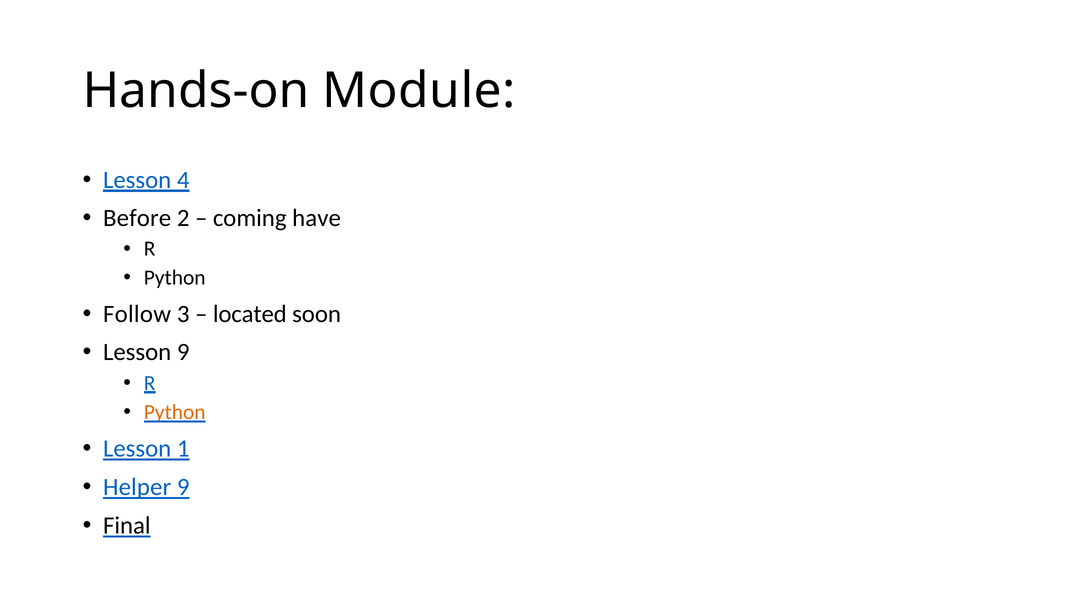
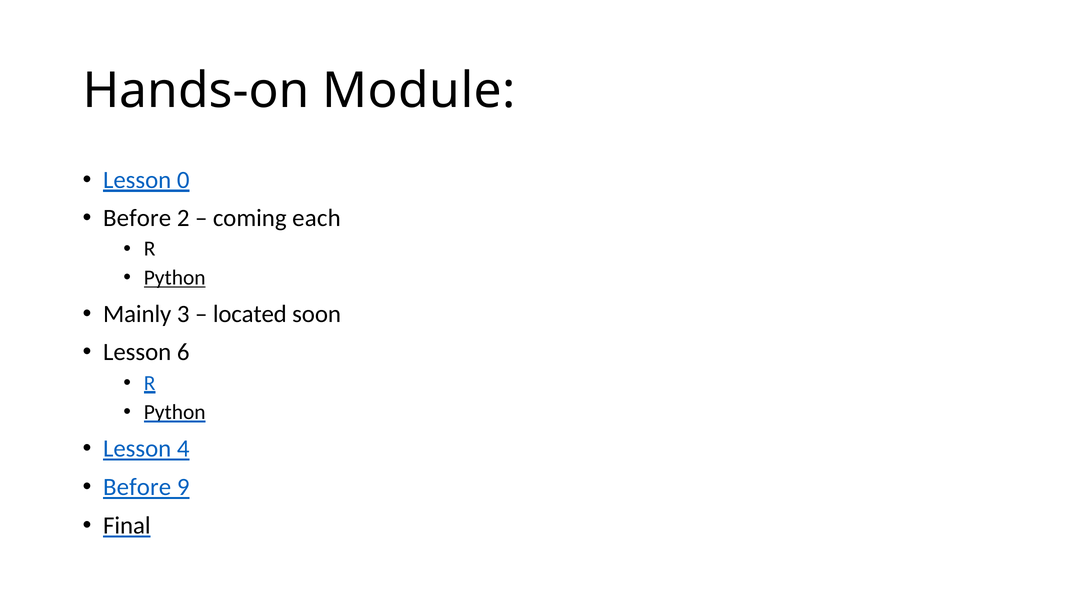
4: 4 -> 0 (183, 180)
have: have -> each (316, 218)
Python underline: none -> present (175, 278)
Follow: Follow -> Mainly (137, 314)
Lesson 9: 9 -> 6 (183, 352)
Python colour: orange -> black (175, 412)
1: 1 -> 4 (183, 449)
Helper: Helper -> Before (137, 488)
